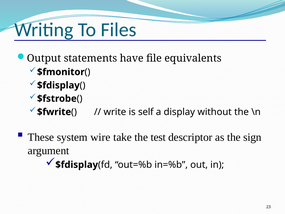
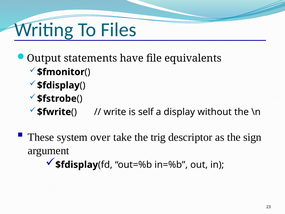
wire: wire -> over (100, 137)
test: test -> trig (158, 137)
